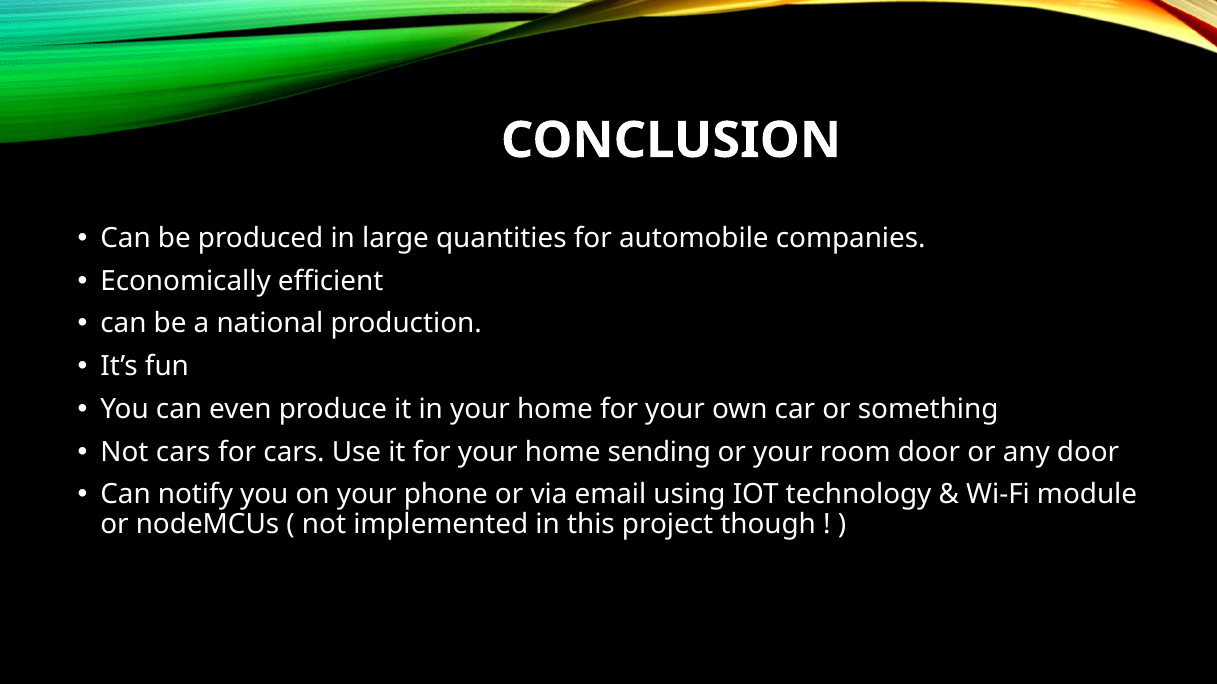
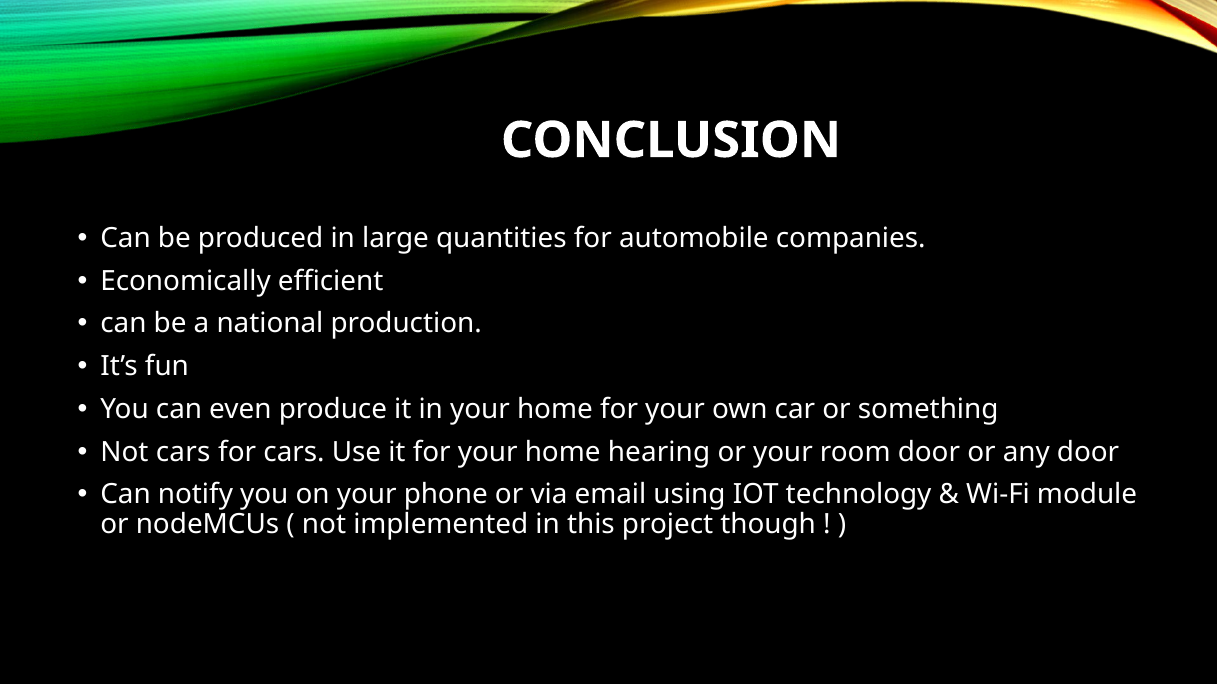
sending: sending -> hearing (659, 452)
